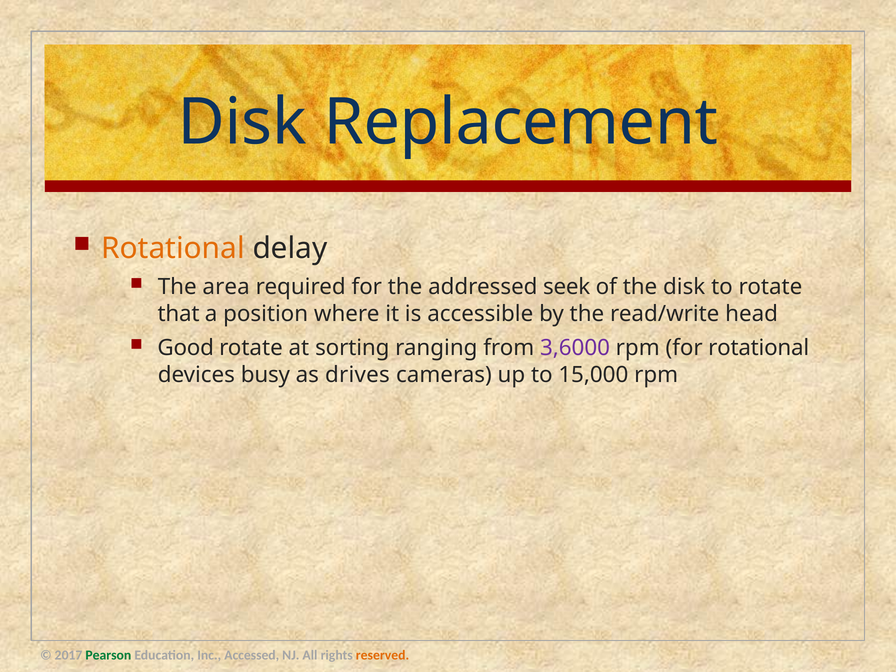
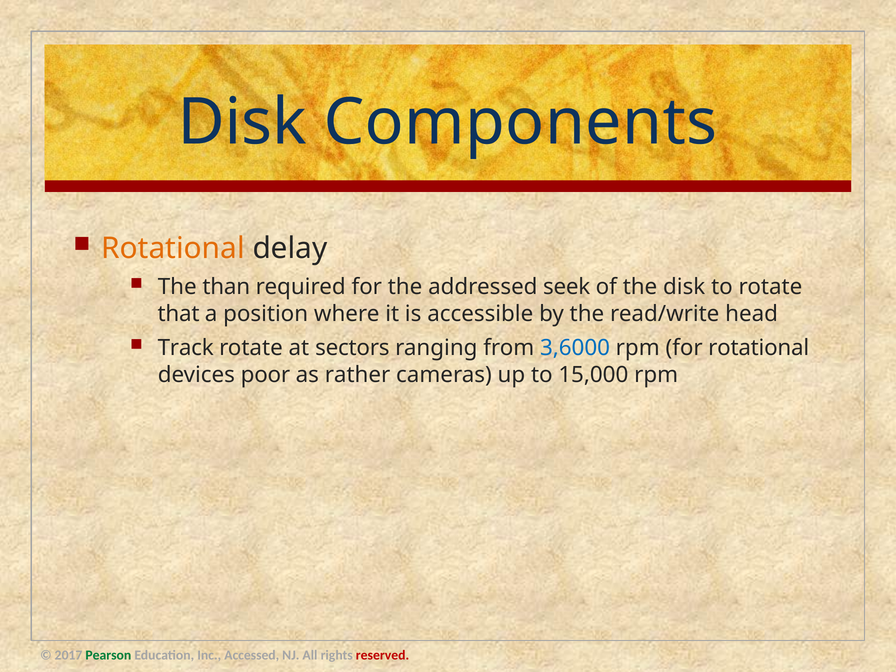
Replacement: Replacement -> Components (521, 122)
area: area -> than (226, 287)
Good: Good -> Track (186, 348)
sorting: sorting -> sectors (352, 348)
3,6000 colour: purple -> blue (575, 348)
busy: busy -> poor (265, 375)
drives: drives -> rather (358, 375)
reserved colour: orange -> red (383, 655)
